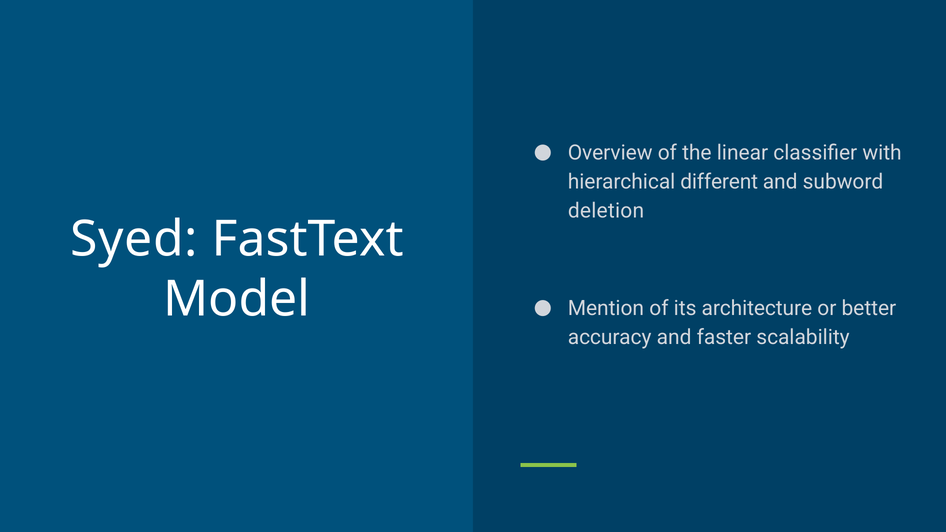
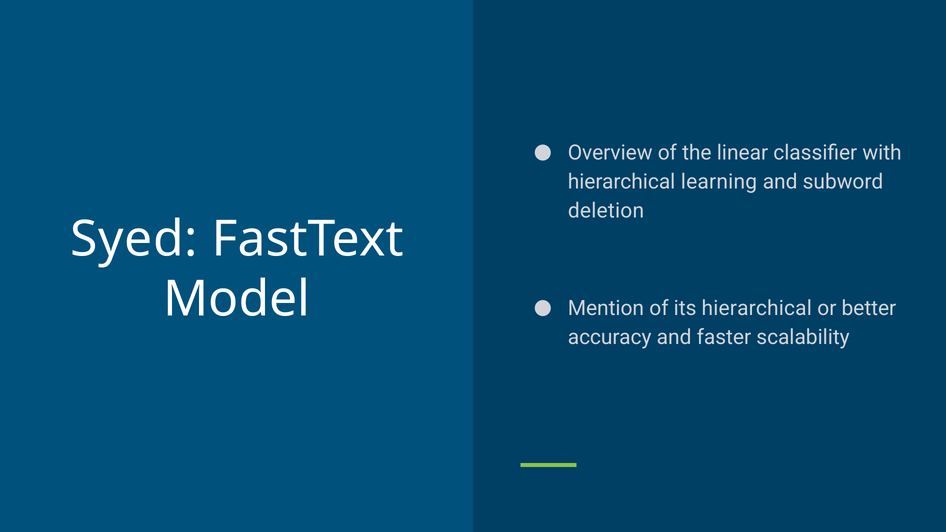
different: different -> learning (719, 182)
its architecture: architecture -> hierarchical (757, 308)
